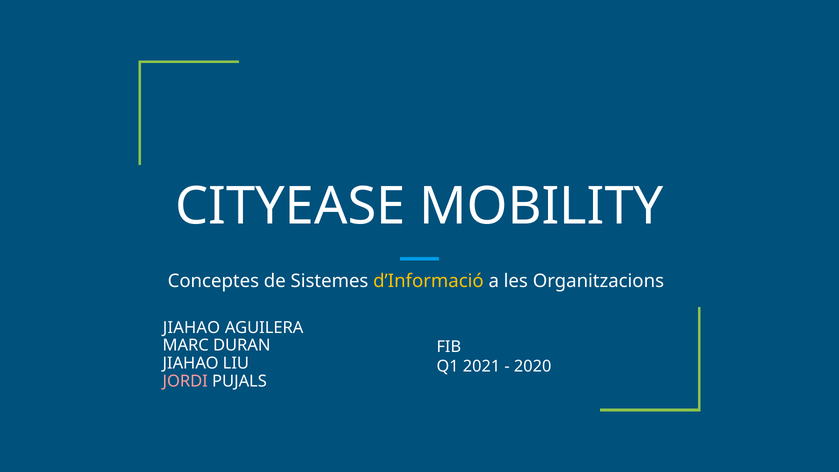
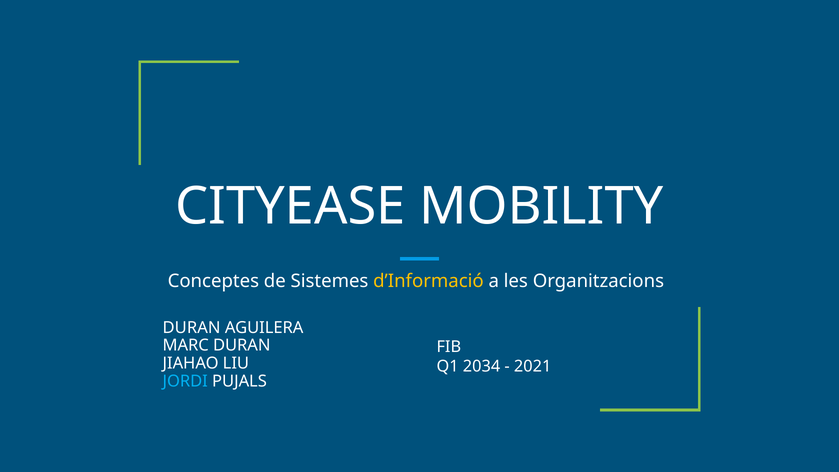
JIAHAO: JIAHAO -> DURAN (192, 328)
2021: 2021 -> 2034 (482, 366)
2020: 2020 -> 2021 (533, 366)
JORDI colour: pink -> light blue (185, 381)
